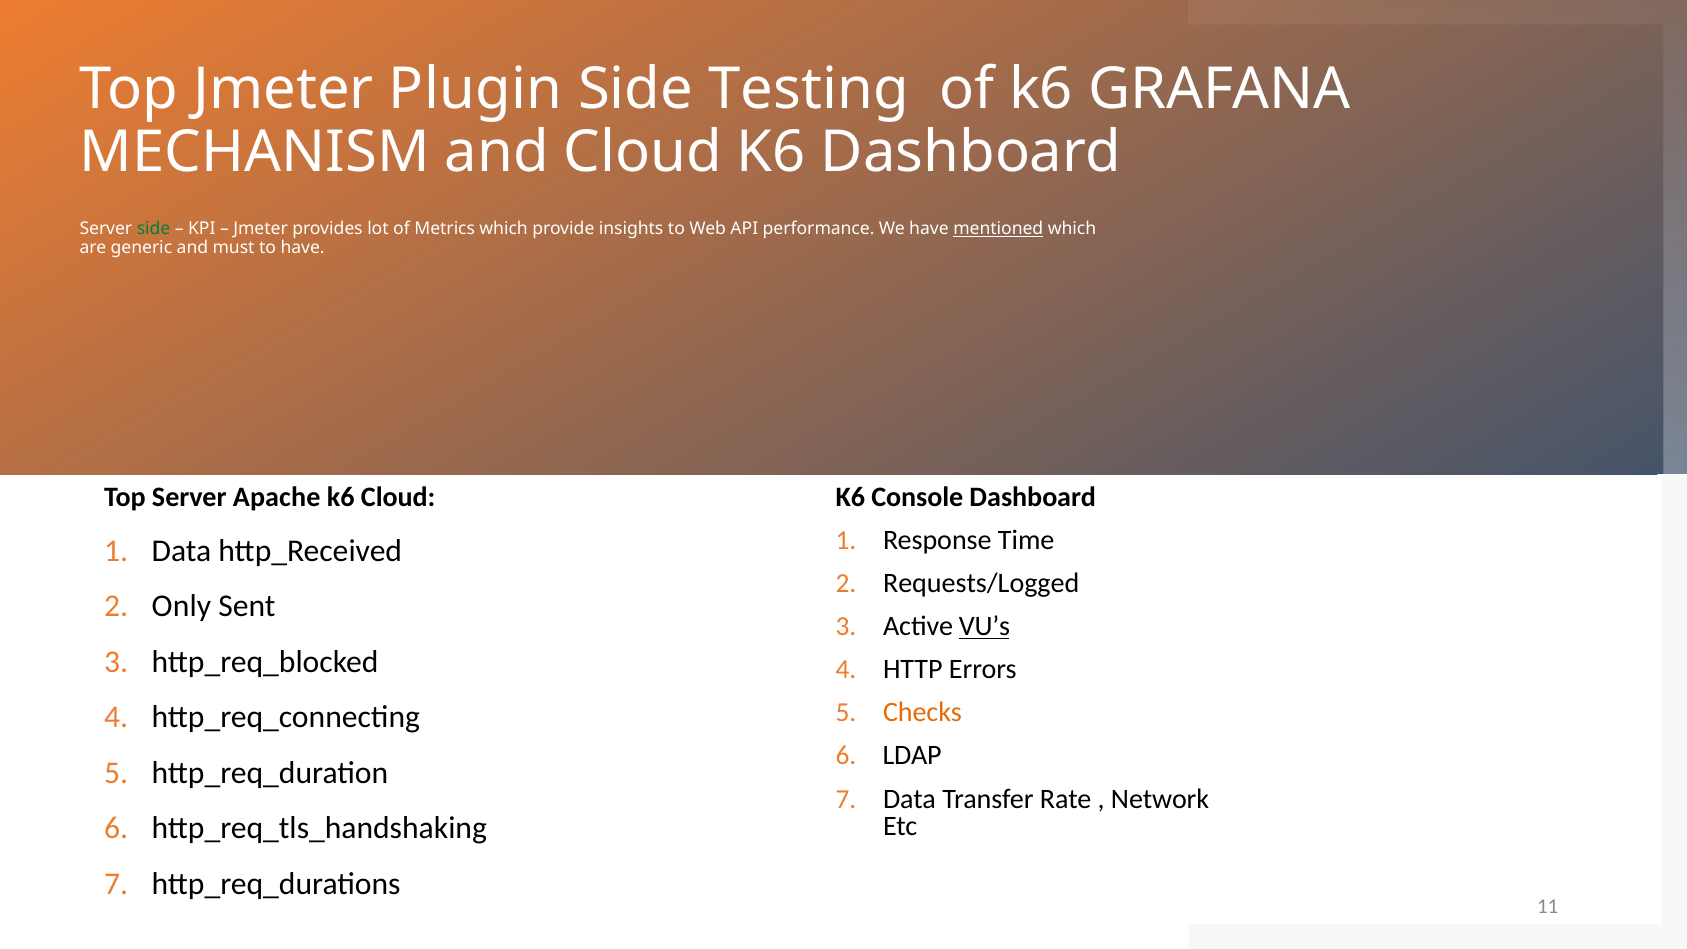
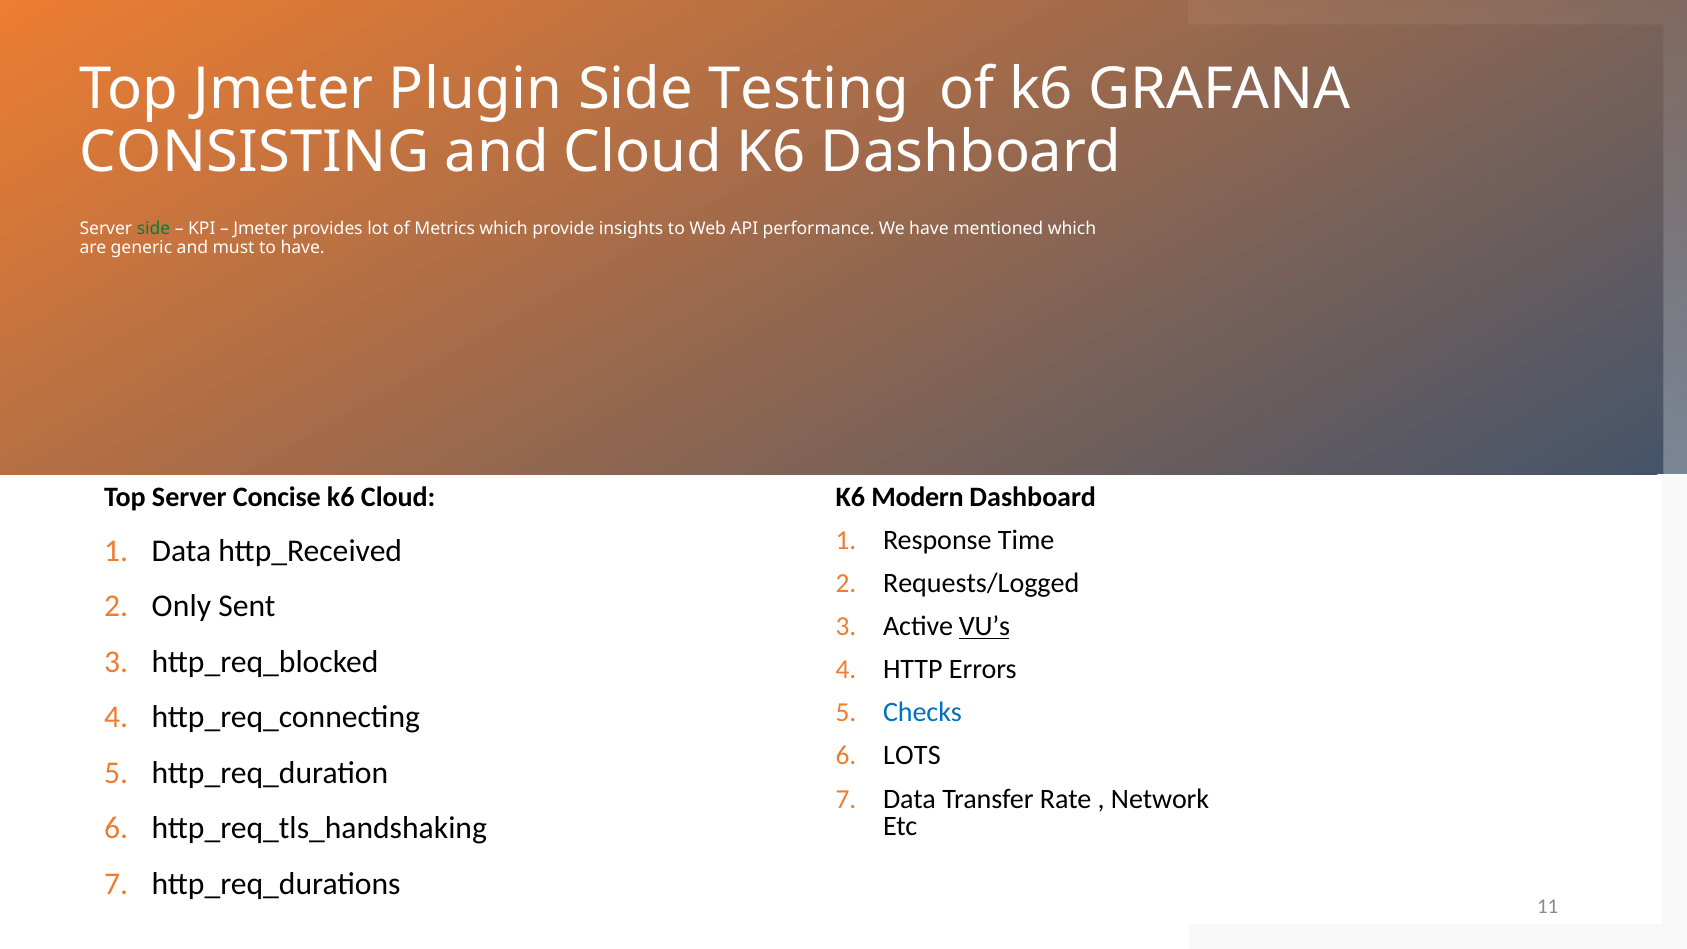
MECHANISM: MECHANISM -> CONSISTING (255, 152)
mentioned underline: present -> none (998, 229)
Apache: Apache -> Concise (277, 497)
Console: Console -> Modern (917, 497)
Checks colour: orange -> blue (922, 713)
LDAP: LDAP -> LOTS (912, 756)
